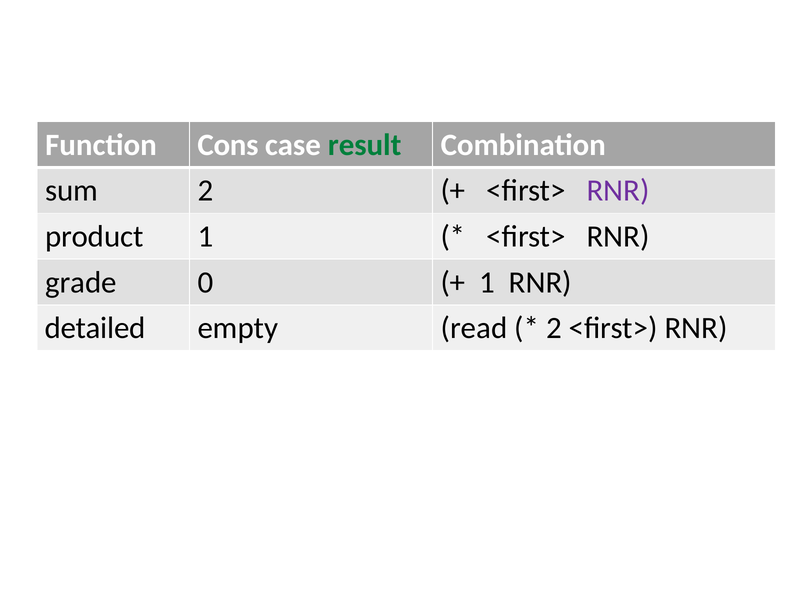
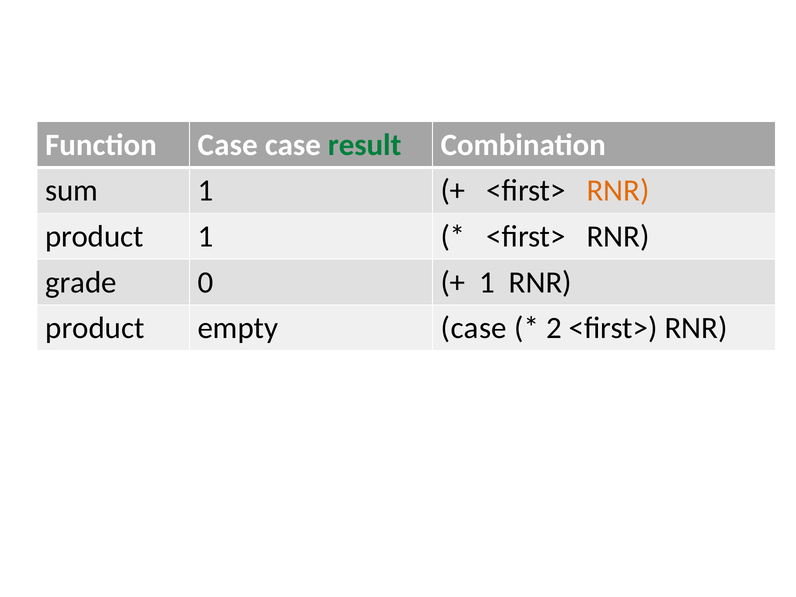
Function Cons: Cons -> Case (228, 145)
sum 2: 2 -> 1 (205, 191)
RNR colour: purple -> orange (618, 191)
detailed: detailed -> product (95, 328)
empty read: read -> case (474, 328)
